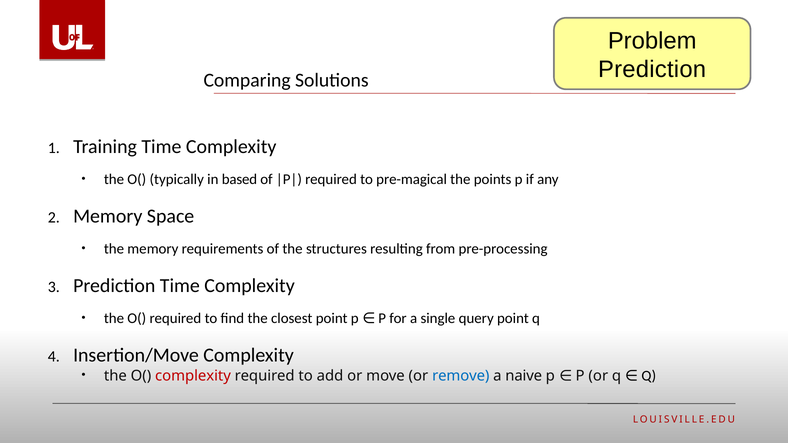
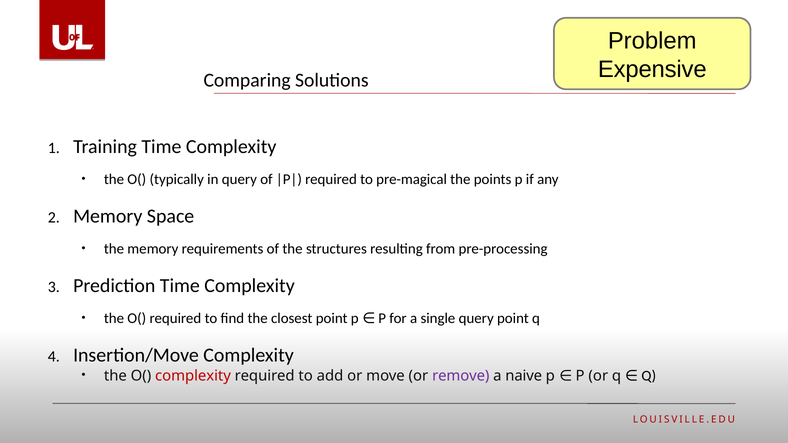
Prediction: Prediction -> Expensive (652, 70)
in based: based -> query (239, 179)
remove colour: blue -> purple (461, 376)
